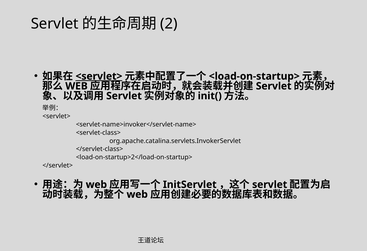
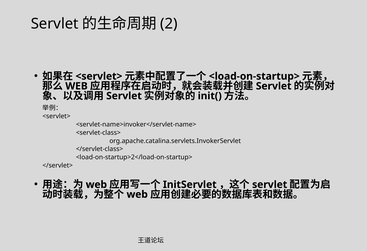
<servlet> underline: present -> none (99, 76)
